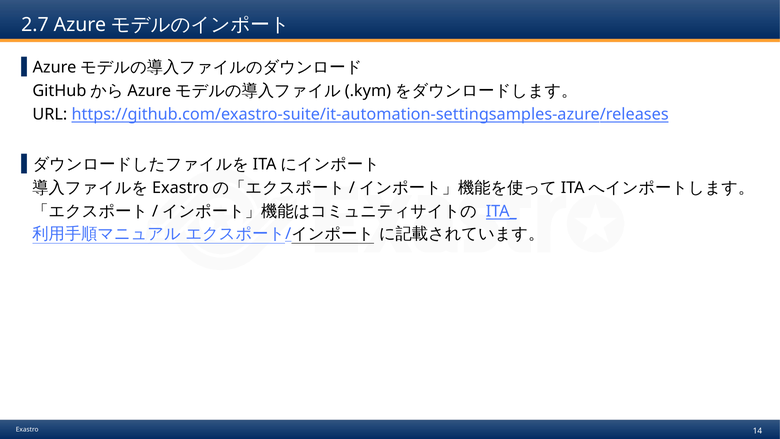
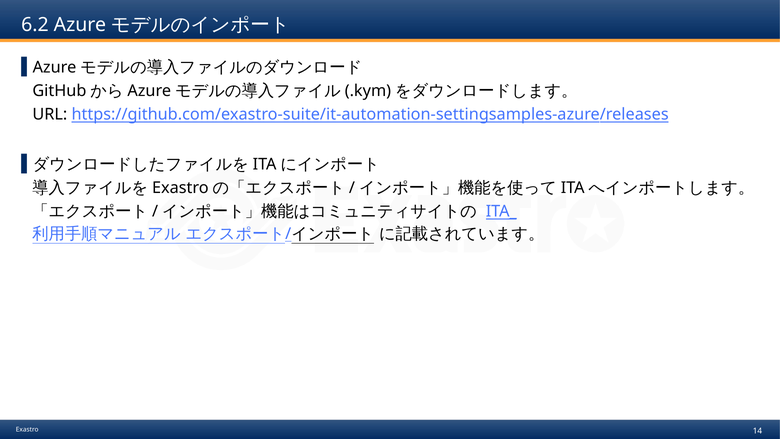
2.7: 2.7 -> 6.2 (35, 25)
